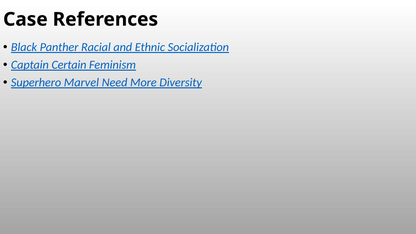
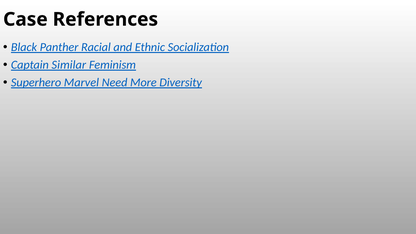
Certain: Certain -> Similar (69, 65)
